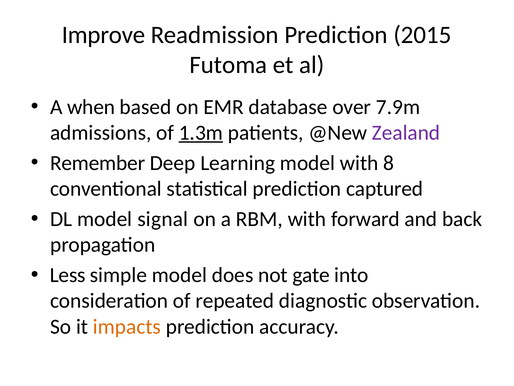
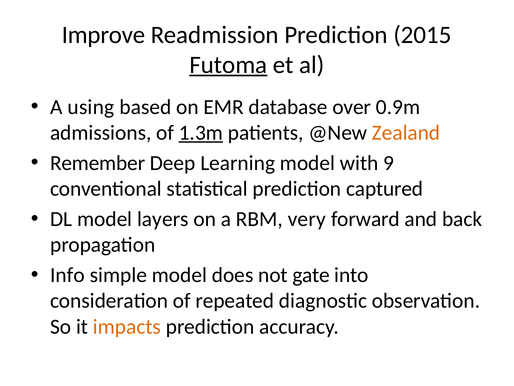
Futoma underline: none -> present (228, 65)
when: when -> using (91, 107)
7.9m: 7.9m -> 0.9m (398, 107)
Zealand colour: purple -> orange (406, 133)
8: 8 -> 9 (389, 163)
signal: signal -> layers (163, 219)
RBM with: with -> very (307, 219)
Less: Less -> Info (68, 275)
